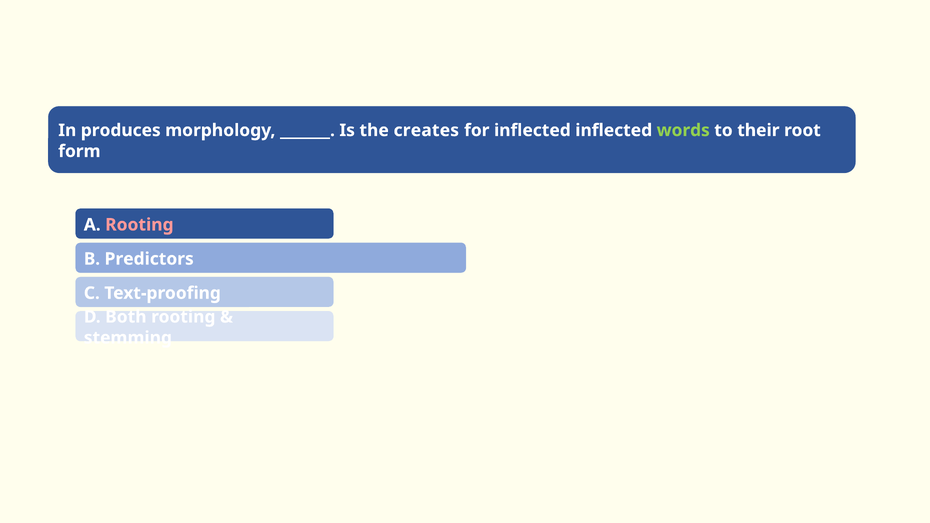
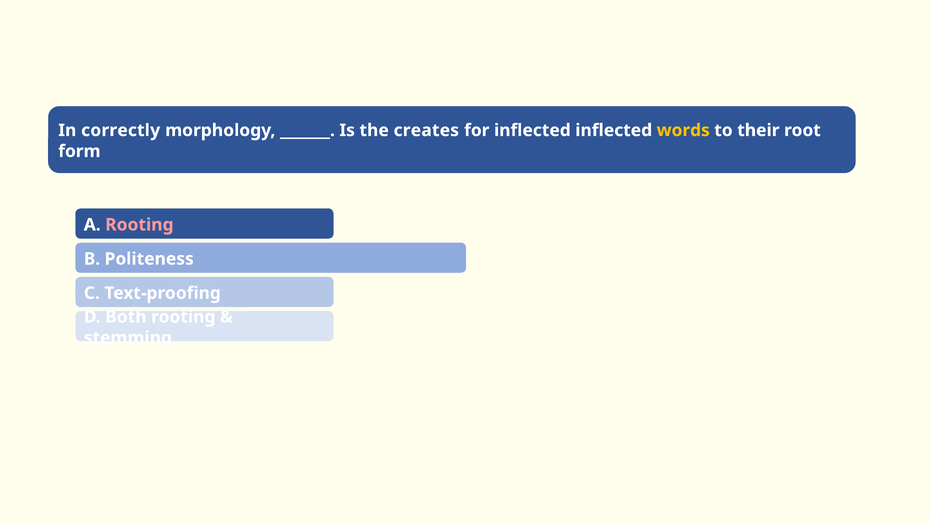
produces: produces -> correctly (121, 130)
words colour: light green -> yellow (683, 130)
Predictors: Predictors -> Politeness (149, 259)
